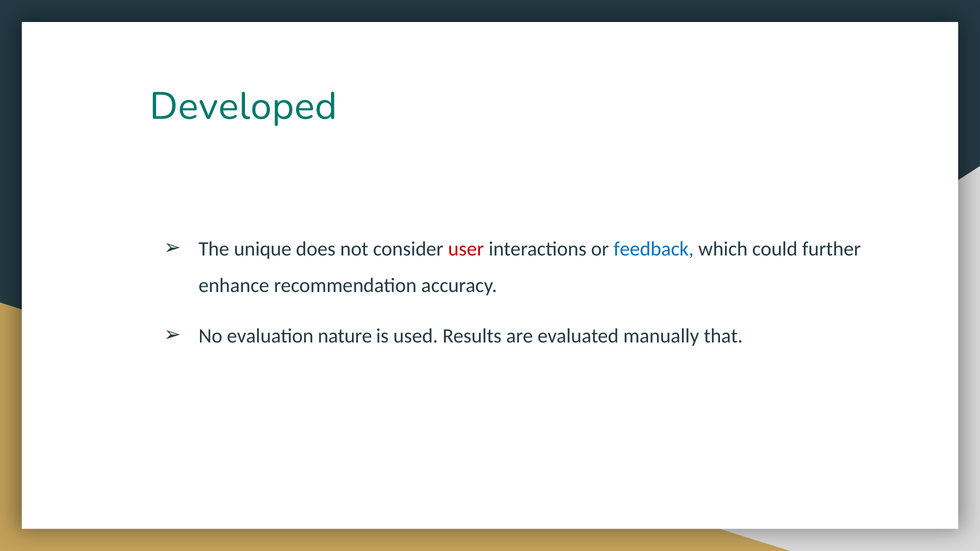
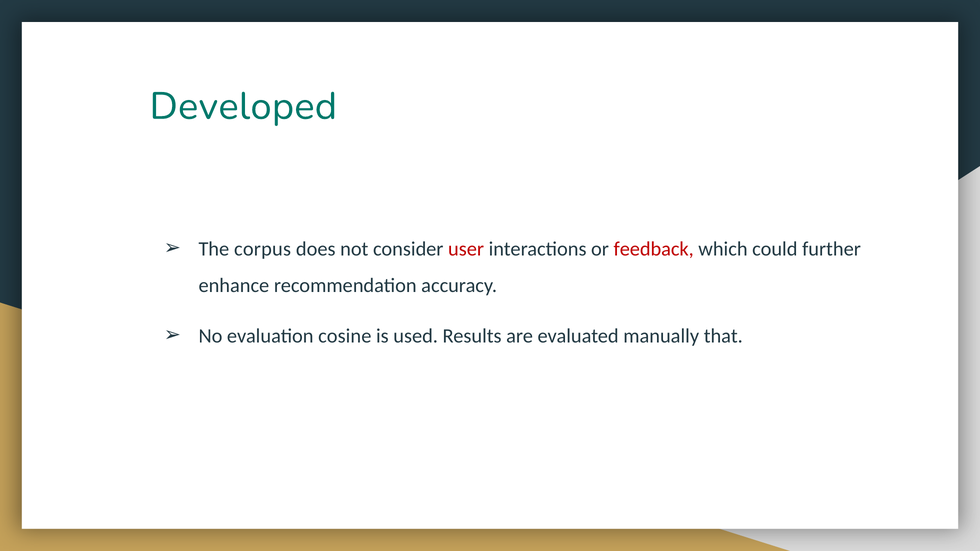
unique: unique -> corpus (263, 249)
feedback colour: blue -> red (654, 249)
nature: nature -> cosine (345, 336)
